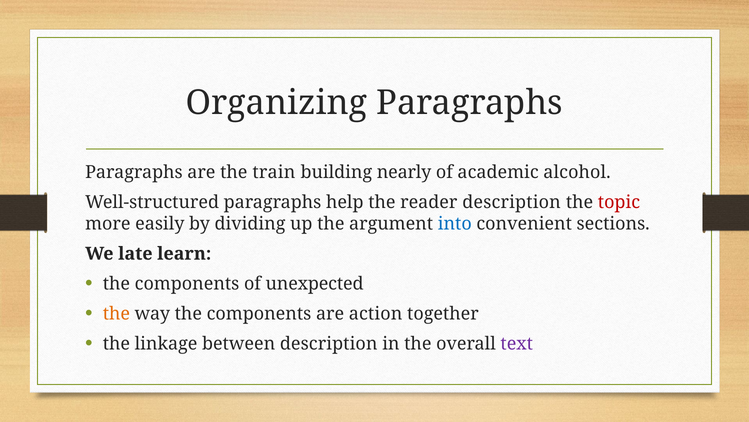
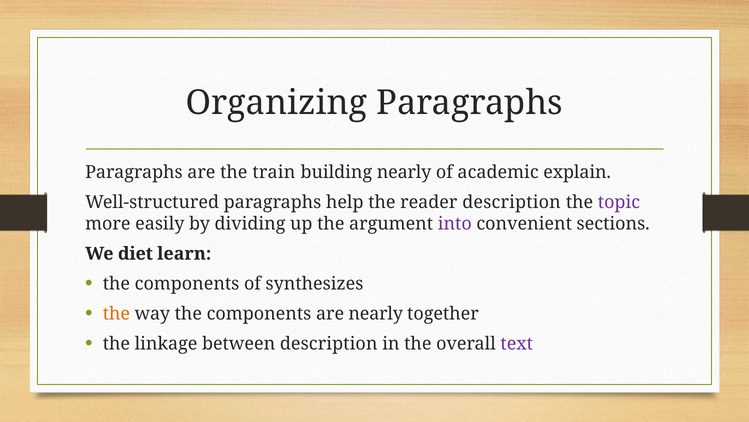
alcohol: alcohol -> explain (577, 172)
topic colour: red -> purple (619, 202)
into colour: blue -> purple (455, 223)
late: late -> diet (135, 253)
unexpected: unexpected -> synthesizes (314, 283)
are action: action -> nearly (376, 313)
